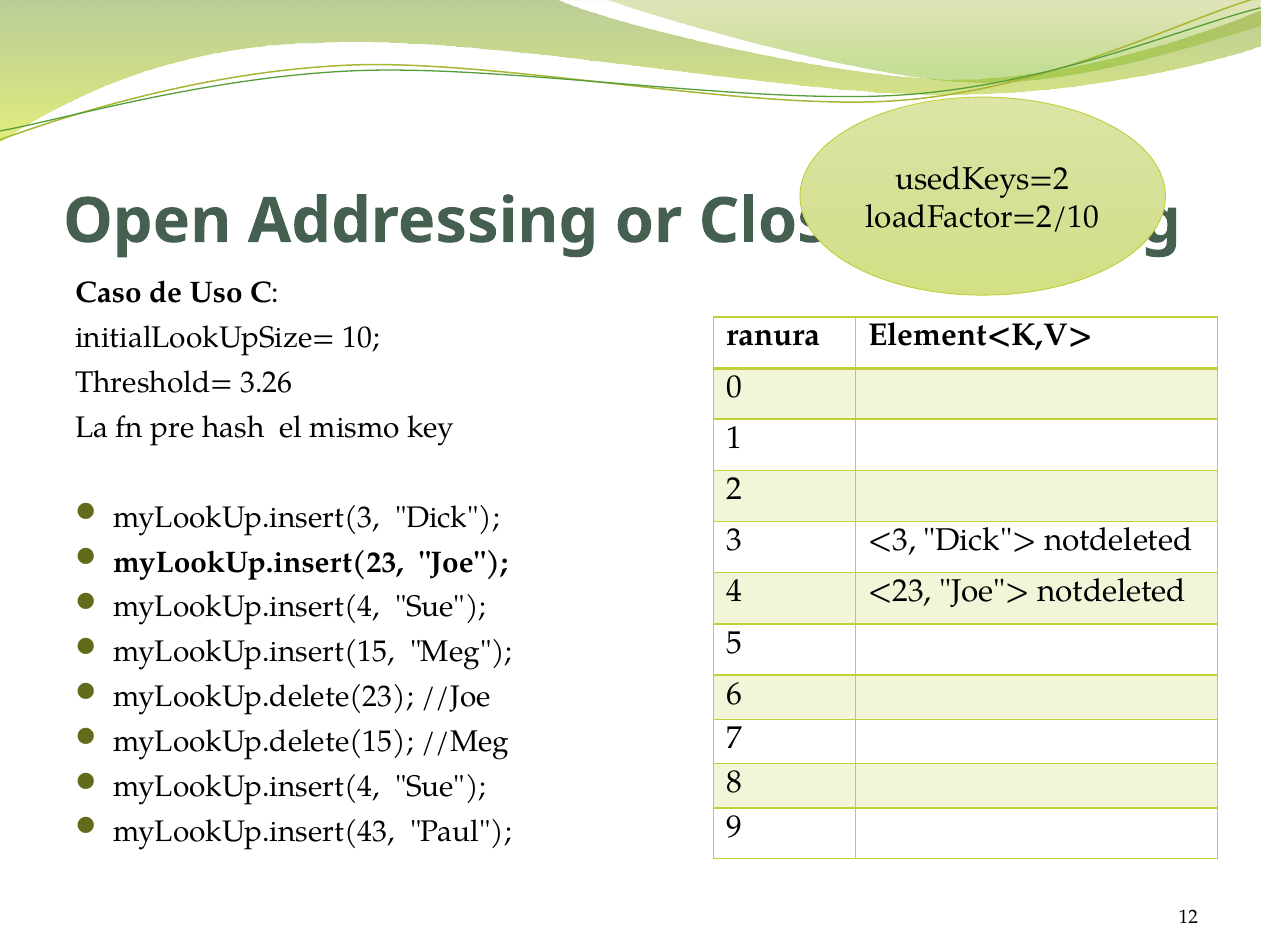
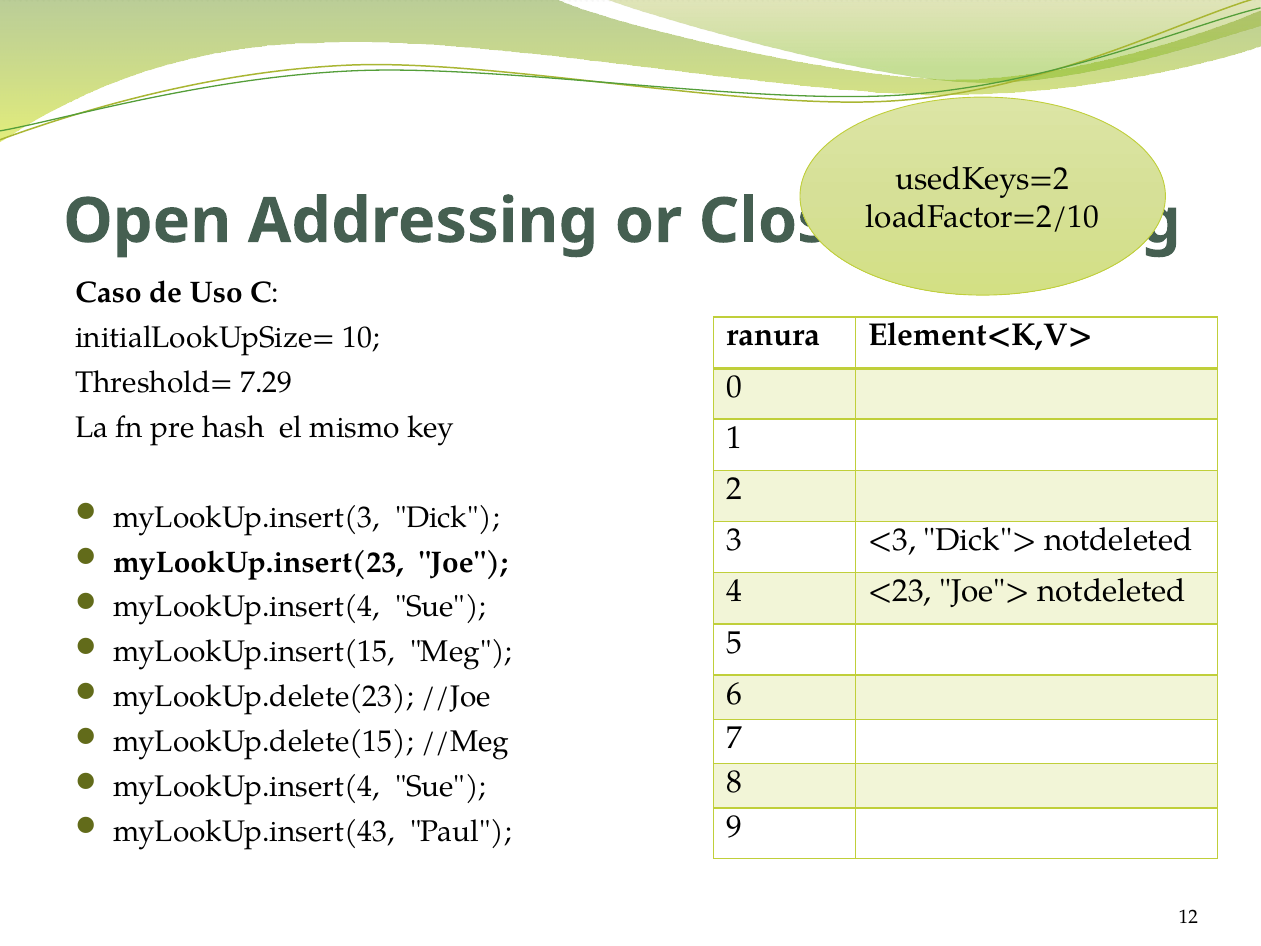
3.26: 3.26 -> 7.29 (267, 383)
